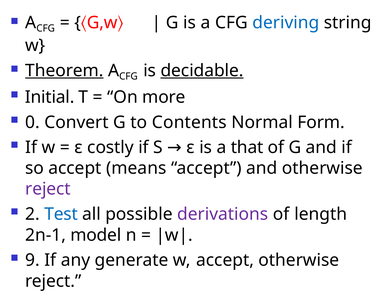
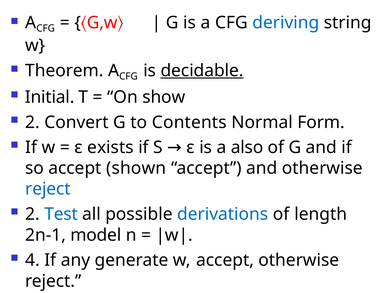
Theorem underline: present -> none (64, 71)
more: more -> show (164, 97)
0: 0 -> 2 (33, 123)
costly: costly -> exists (110, 147)
that: that -> also (247, 147)
means: means -> shown (136, 168)
reject colour: purple -> blue (48, 189)
derivations colour: purple -> blue (223, 214)
9: 9 -> 4 (33, 260)
